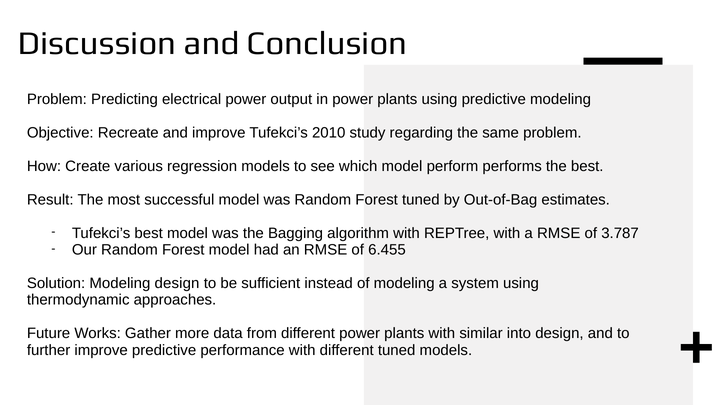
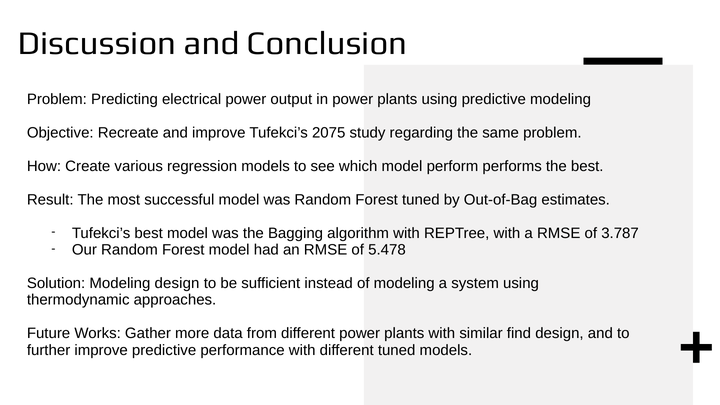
2010: 2010 -> 2075 (329, 133)
6.455: 6.455 -> 5.478 (387, 250)
into: into -> find (519, 334)
